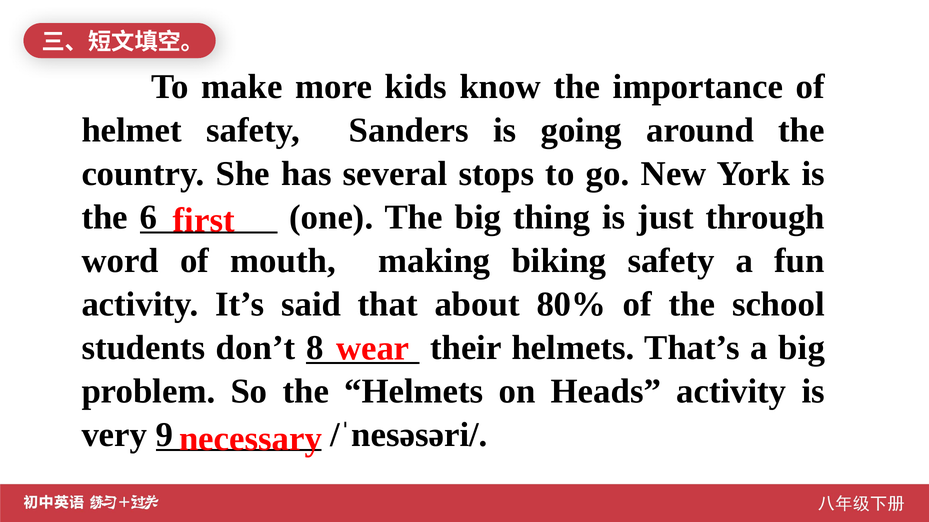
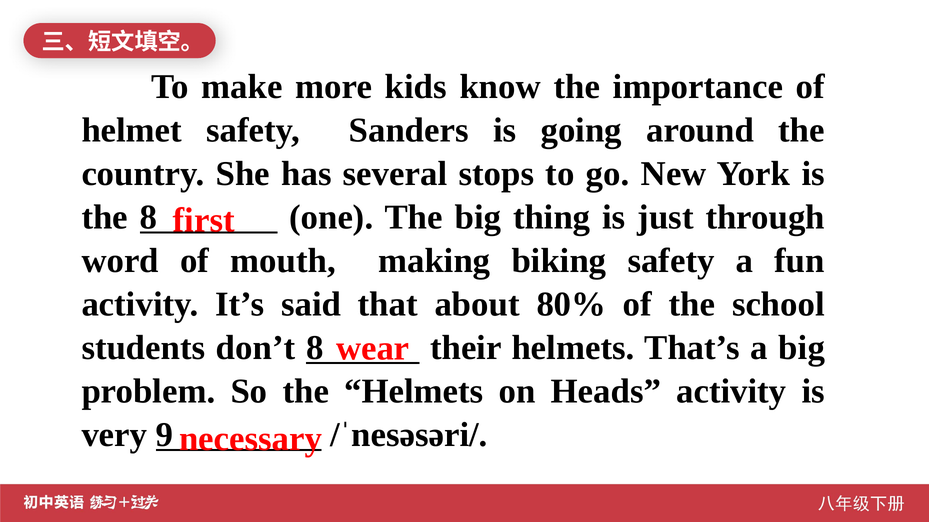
the 6: 6 -> 8 (149, 217)
